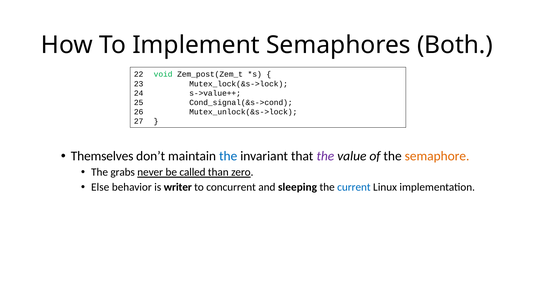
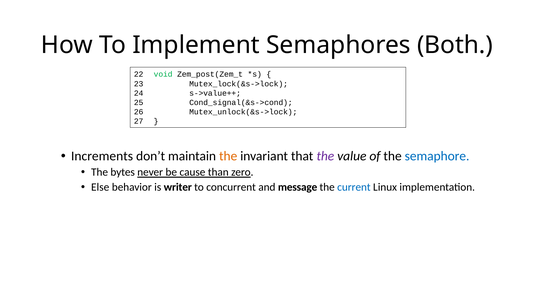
Themselves: Themselves -> Increments (102, 156)
the colour: blue -> orange (228, 156)
semaphore colour: orange -> blue (437, 156)
grabs: grabs -> bytes (123, 172)
called: called -> cause (192, 172)
sleeping: sleeping -> message (298, 187)
